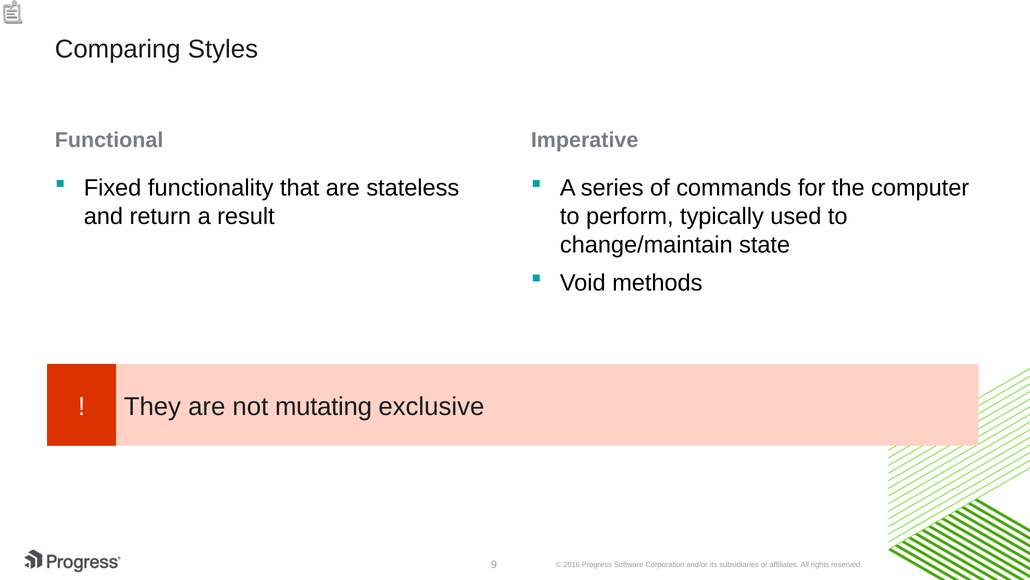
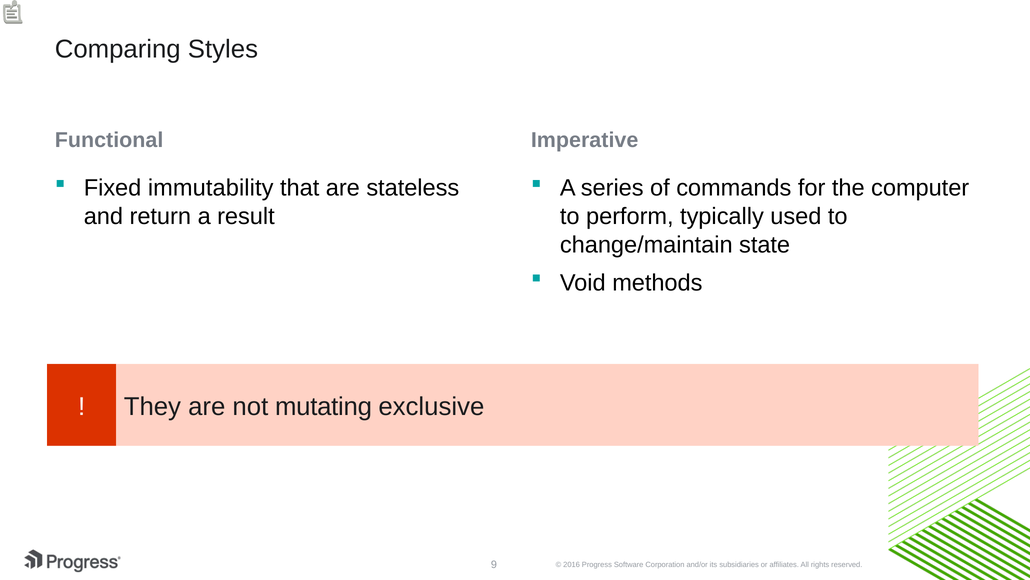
functionality: functionality -> immutability (211, 188)
